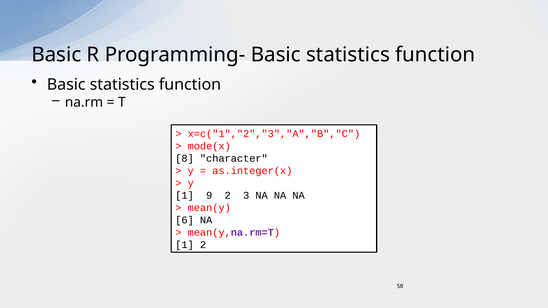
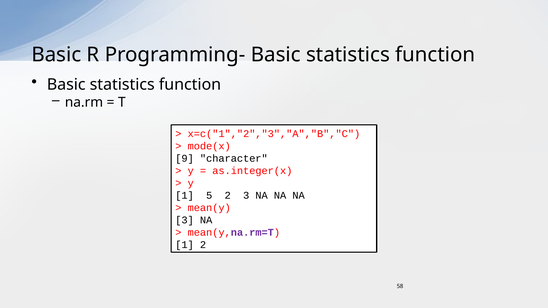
8: 8 -> 9 (185, 159)
9: 9 -> 5 (209, 196)
6: 6 -> 3 (185, 220)
